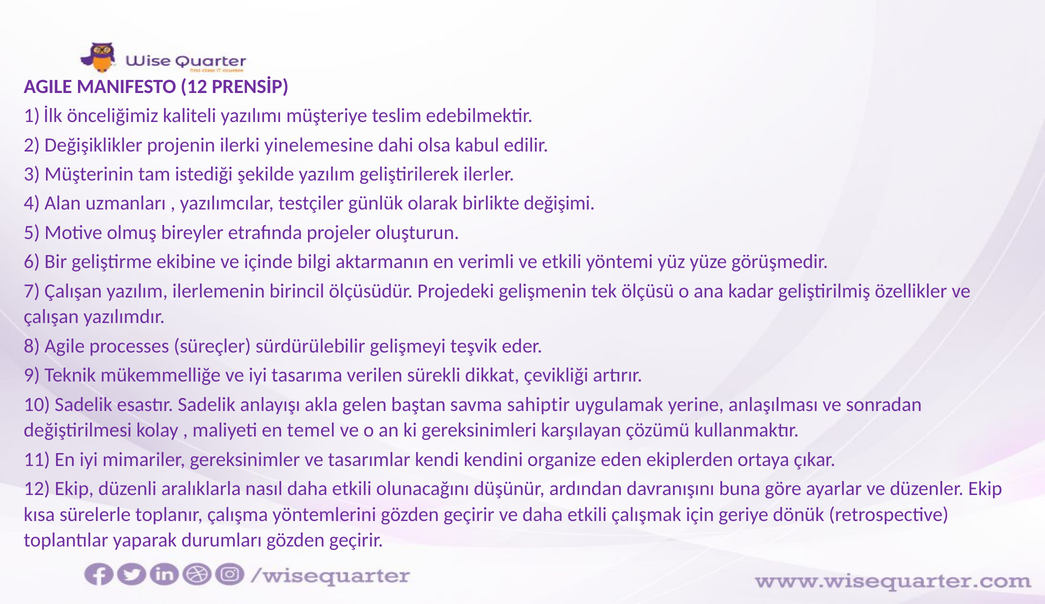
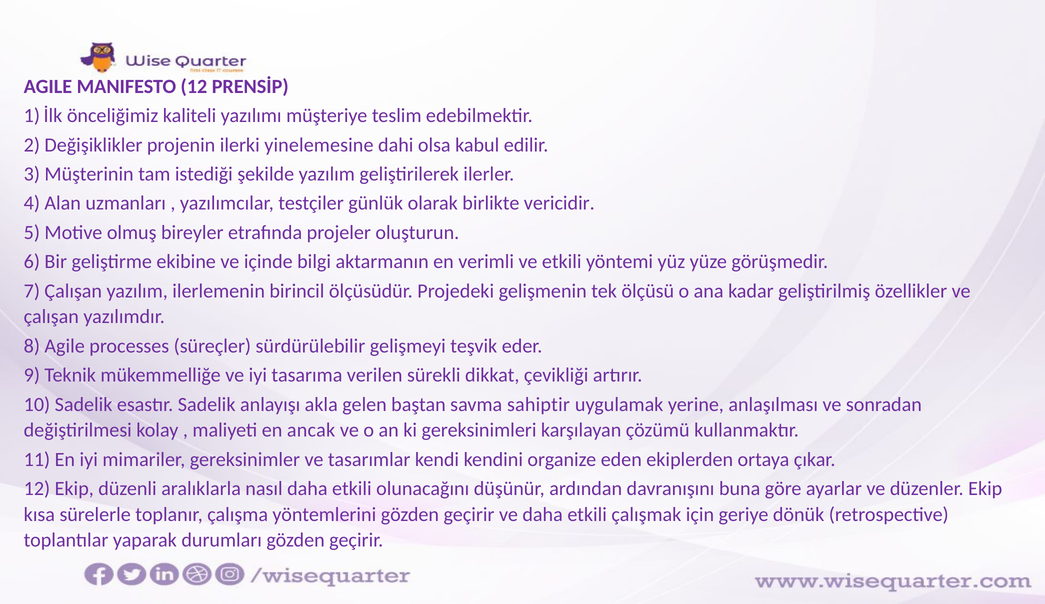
değişimi: değişimi -> vericidir (559, 203)
temel: temel -> ancak (311, 430)
